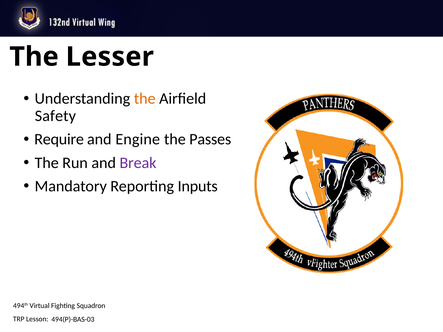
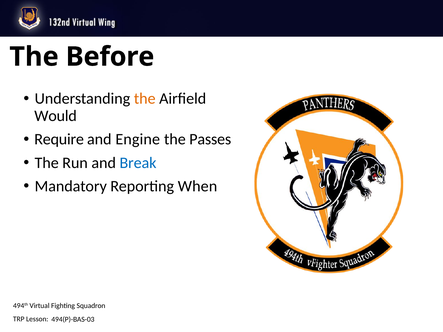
Lesser: Lesser -> Before (110, 57)
Safety: Safety -> Would (56, 116)
Break colour: purple -> blue (138, 163)
Inputs: Inputs -> When (198, 186)
